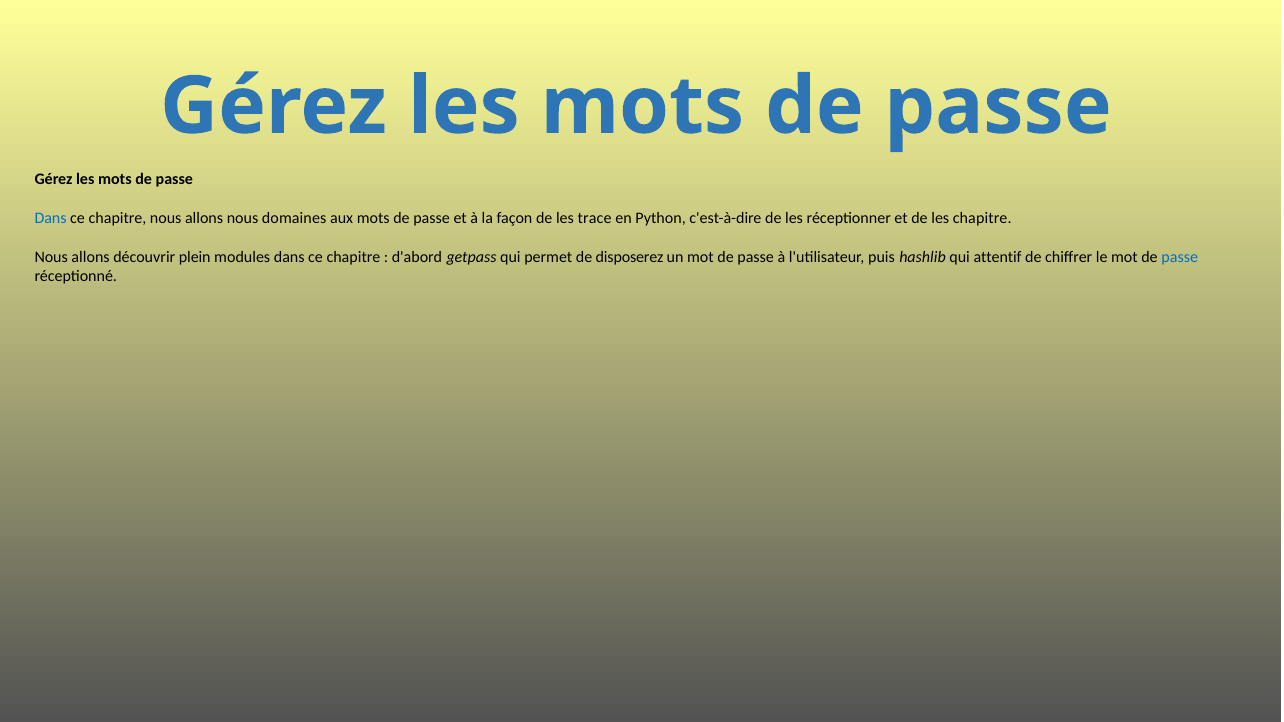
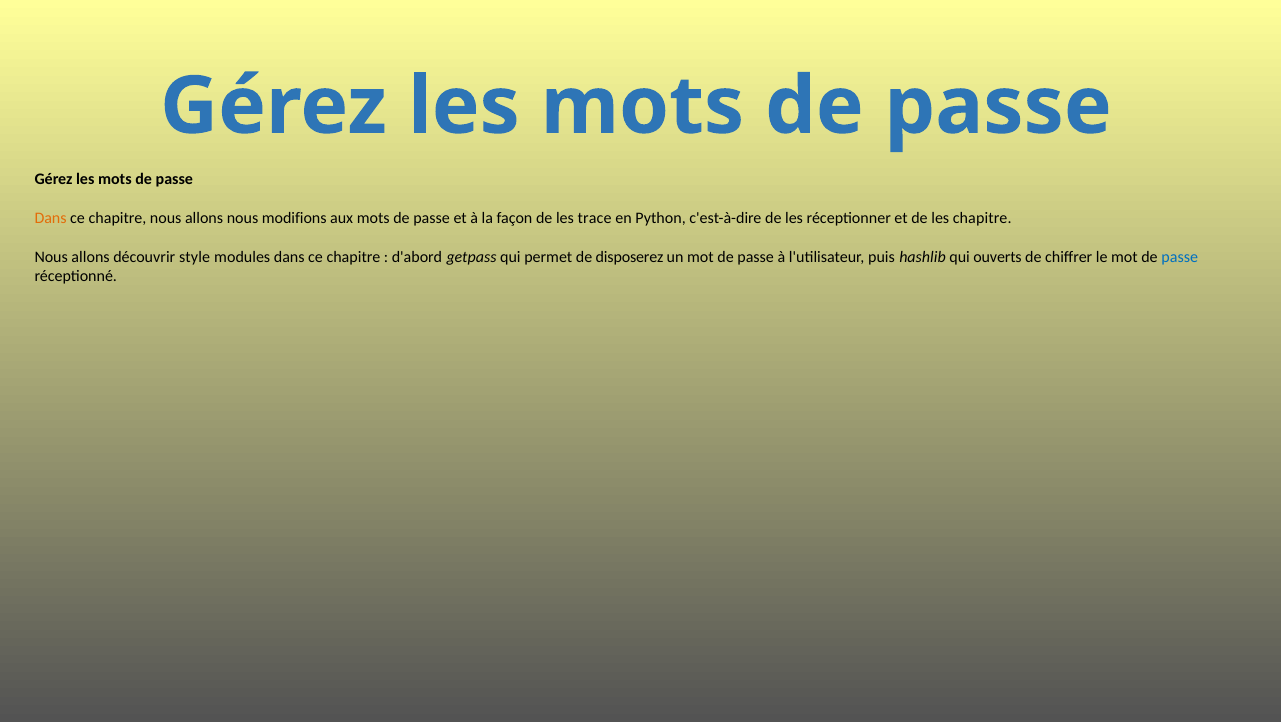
Dans colour: blue -> orange (51, 218)
domaines: domaines -> modifions (294, 218)
plein: plein -> style (195, 257)
attentif: attentif -> ouverts (998, 257)
